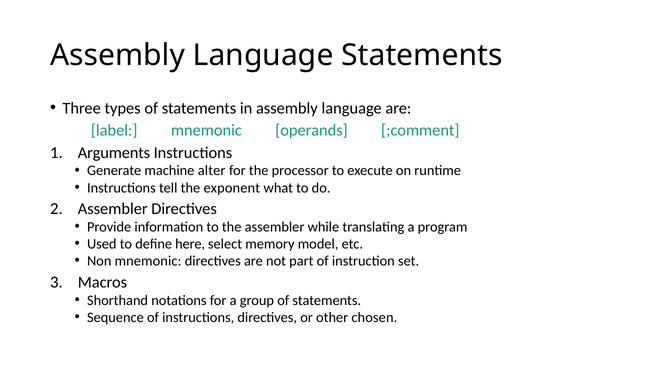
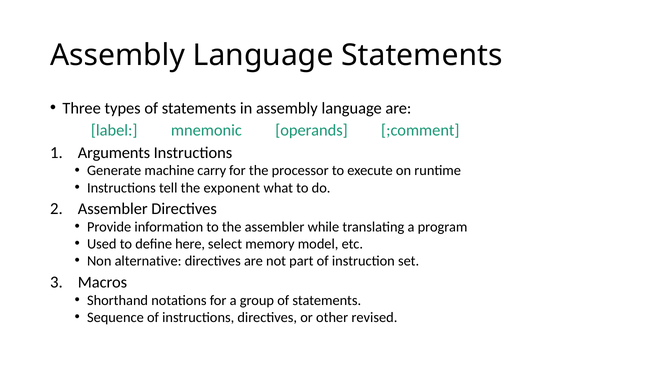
alter: alter -> carry (212, 171)
Non mnemonic: mnemonic -> alternative (148, 261)
chosen: chosen -> revised (374, 317)
